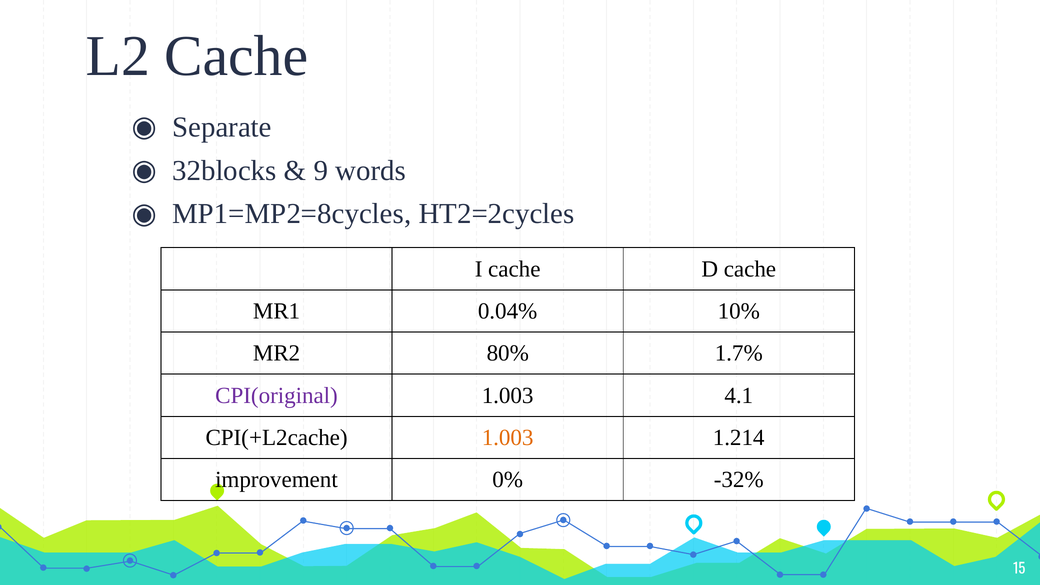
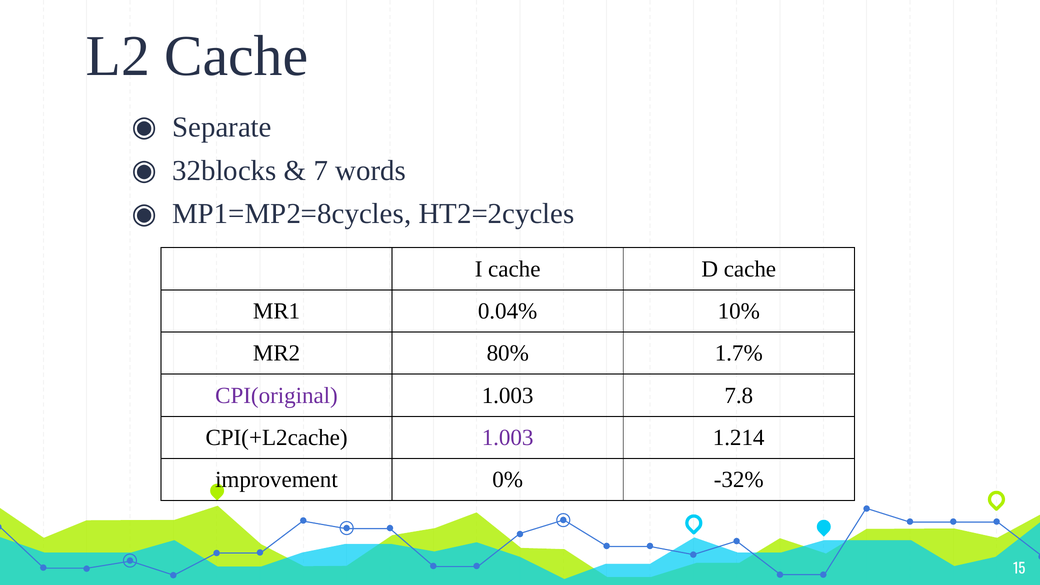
9: 9 -> 7 (321, 171)
4.1: 4.1 -> 7.8 (739, 395)
1.003 colour: orange -> purple (508, 438)
